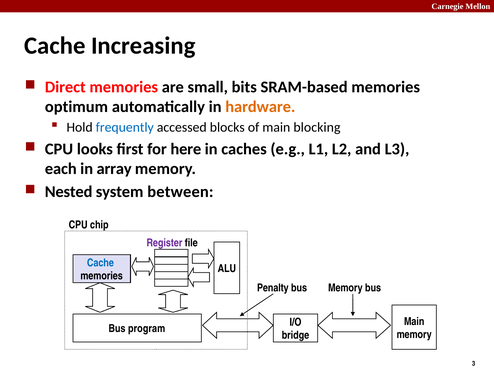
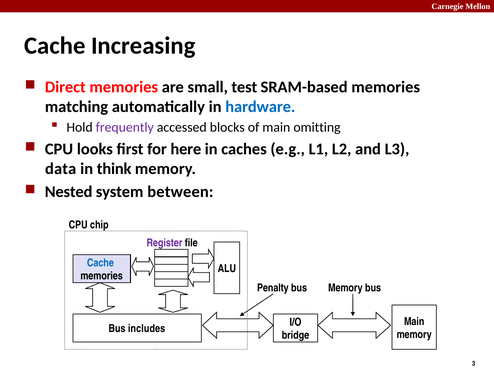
bits: bits -> test (244, 87)
optimum: optimum -> matching (77, 107)
hardware colour: orange -> blue (260, 107)
frequently colour: blue -> purple (125, 128)
blocking: blocking -> omitting (317, 128)
each: each -> data (61, 169)
array: array -> think (114, 169)
program: program -> includes (147, 329)
